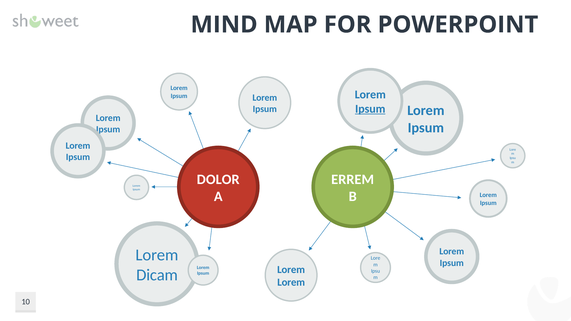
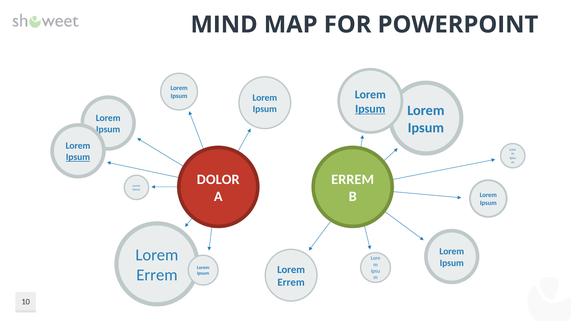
Ipsum underline: none -> present (78, 157)
Dicam: Dicam -> Errem (157, 275)
Lorem: Lorem -> Errem (291, 282)
